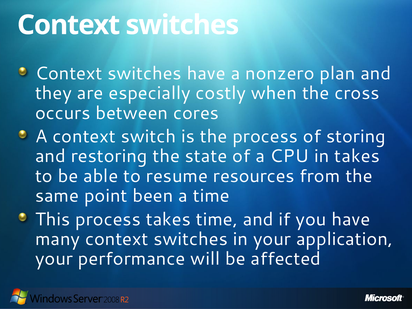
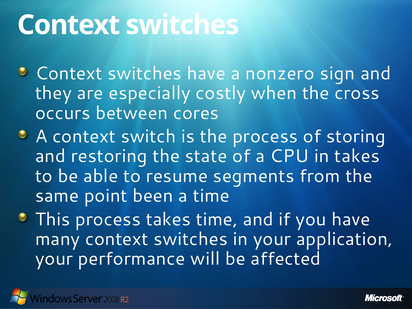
plan: plan -> sign (337, 73)
resources: resources -> segments (254, 176)
